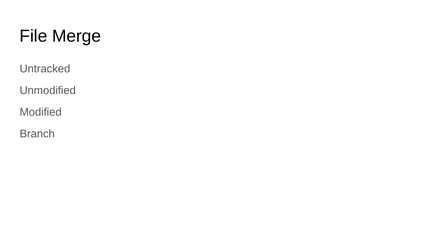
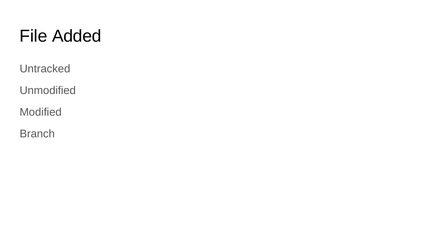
Merge: Merge -> Added (77, 36)
